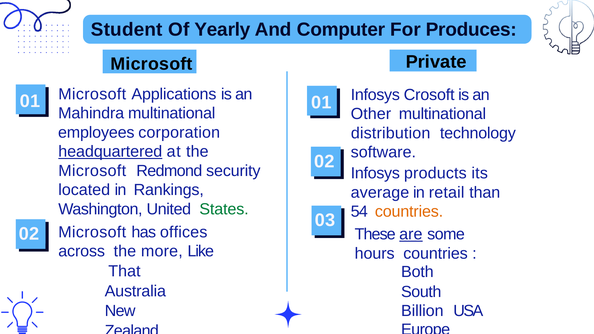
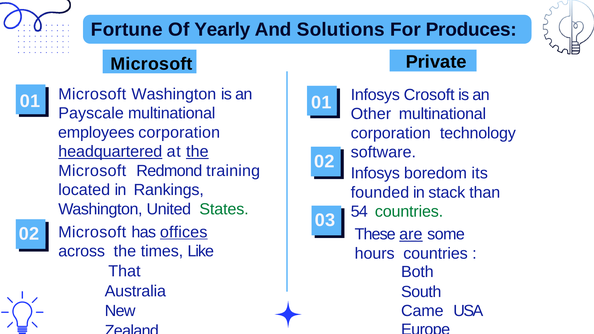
Student: Student -> Fortune (127, 30)
Computer: Computer -> Solutions (341, 30)
Microsoft Applications: Applications -> Washington (174, 94)
Mahindra: Mahindra -> Payscale (91, 113)
distribution: distribution -> corporation (391, 133)
the underline: none -> present (197, 152)
security: security -> training (233, 171)
products: products -> boredom (435, 173)
average: average -> founded (380, 193)
retail: retail -> stack (447, 193)
countries colour: orange -> green (409, 212)
offices underline: none -> present (184, 232)
more: more -> times (162, 251)
Billion: Billion -> Came (422, 311)
